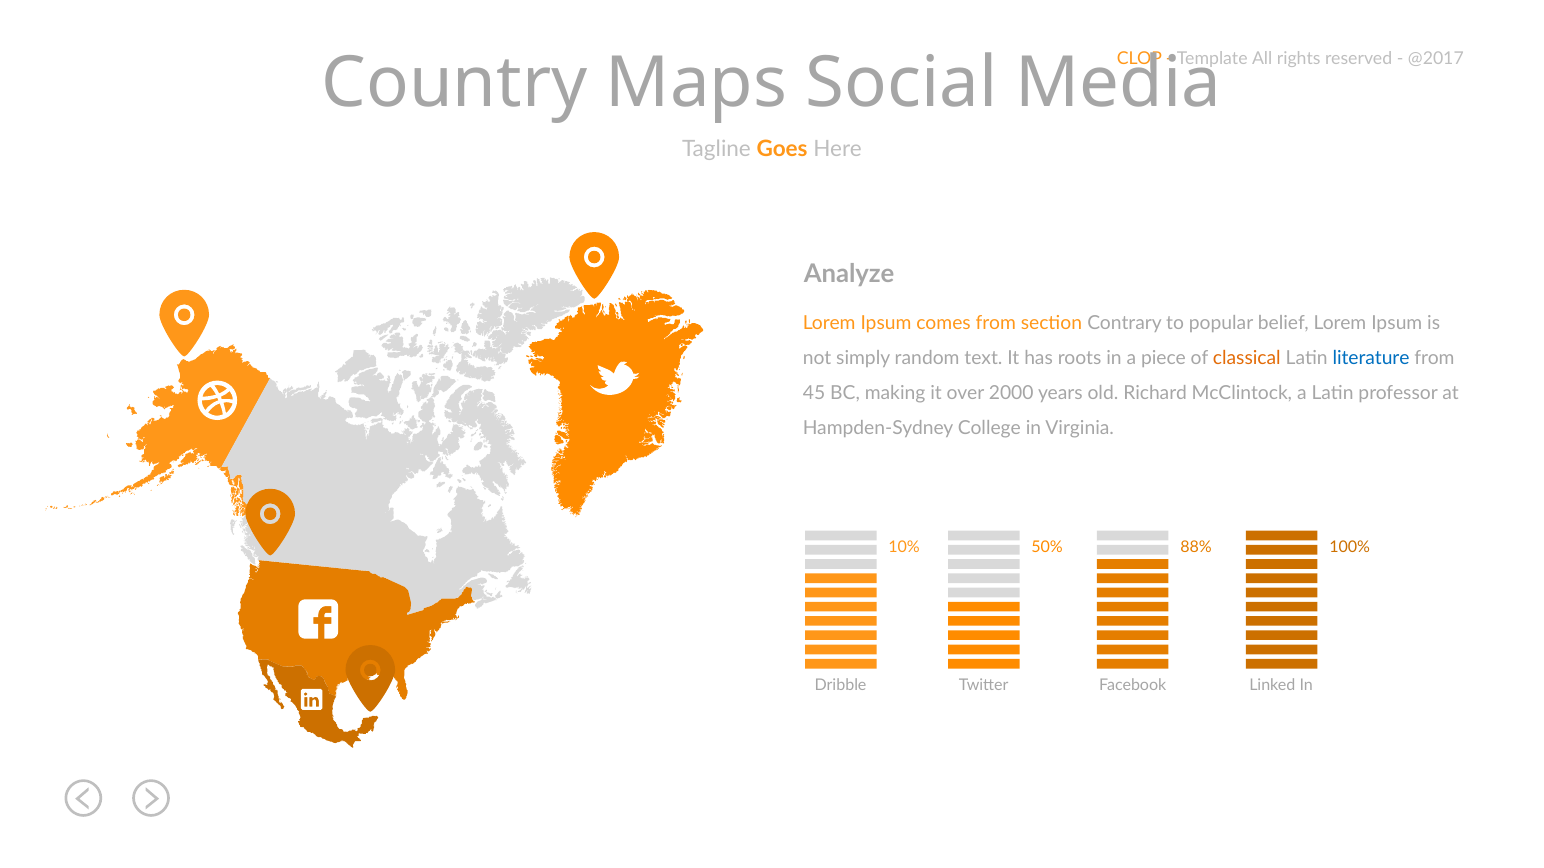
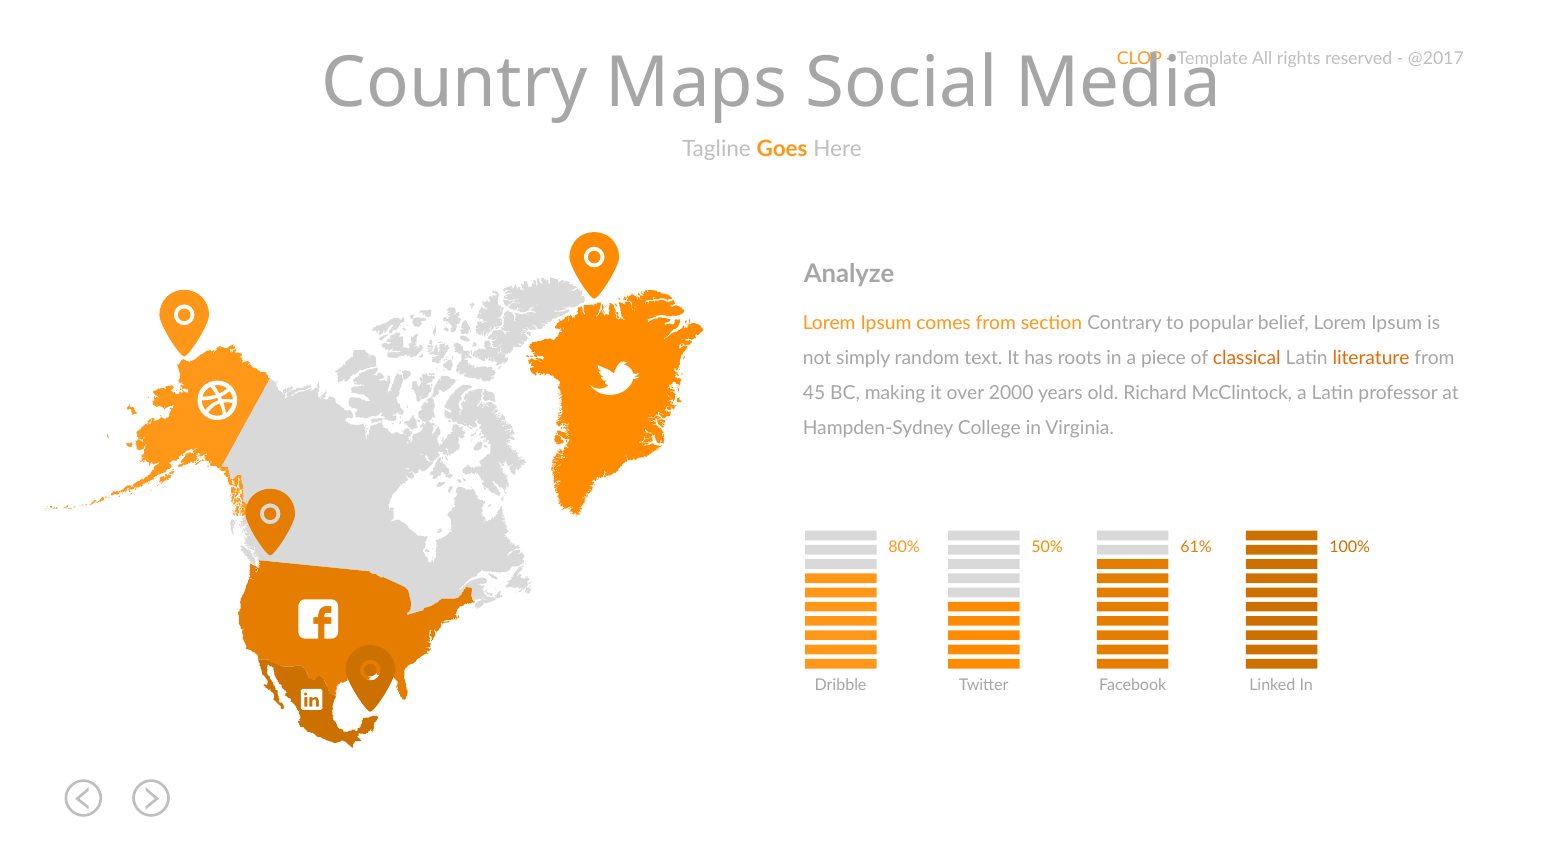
literature colour: blue -> orange (1371, 359)
10%: 10% -> 80% (904, 548)
88%: 88% -> 61% (1196, 548)
